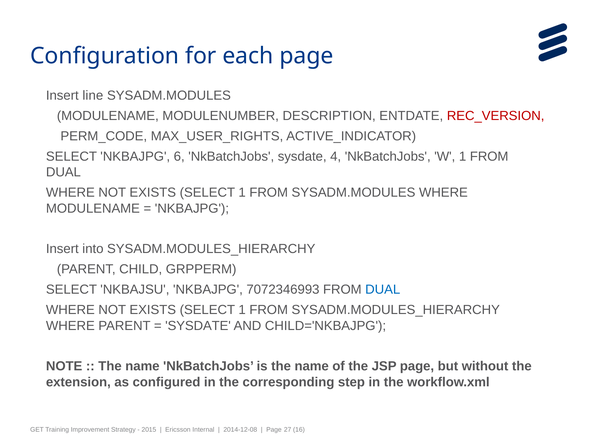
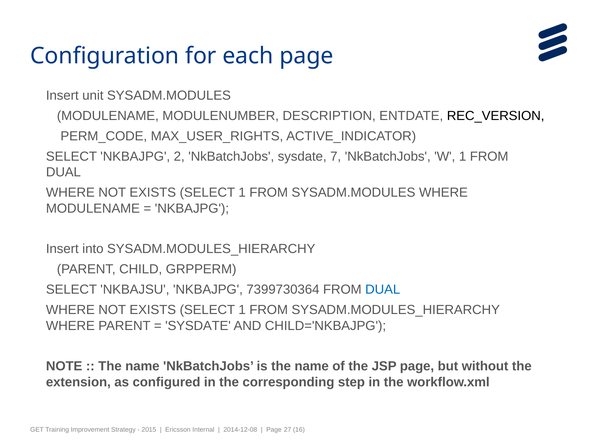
line: line -> unit (93, 96)
REC_VERSION colour: red -> black (496, 116)
6: 6 -> 2 (179, 157)
4: 4 -> 7 (336, 157)
7072346993: 7072346993 -> 7399730364 (283, 290)
